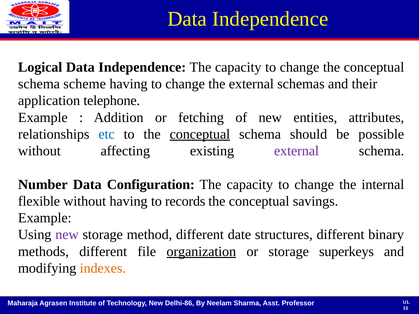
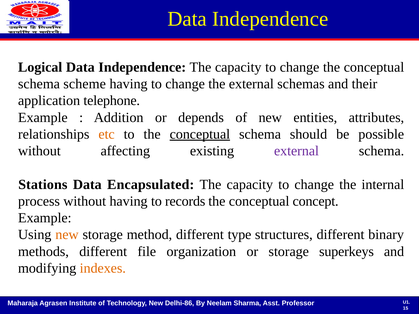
fetching: fetching -> depends (201, 118)
etc colour: blue -> orange (107, 134)
Number: Number -> Stations (43, 185)
Configuration: Configuration -> Encapsulated (151, 185)
flexible: flexible -> process (39, 201)
savings: savings -> concept (316, 201)
new colour: purple -> orange (67, 235)
date: date -> type (239, 235)
organization underline: present -> none (201, 252)
